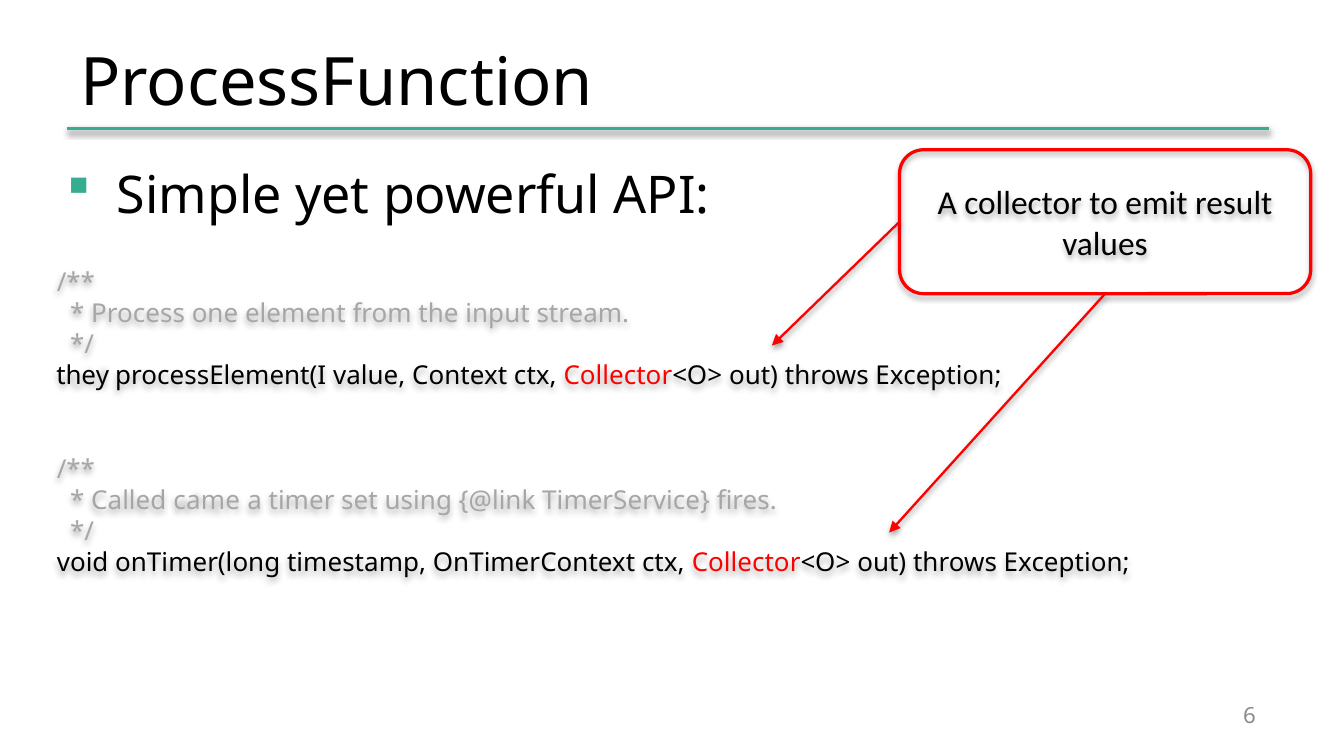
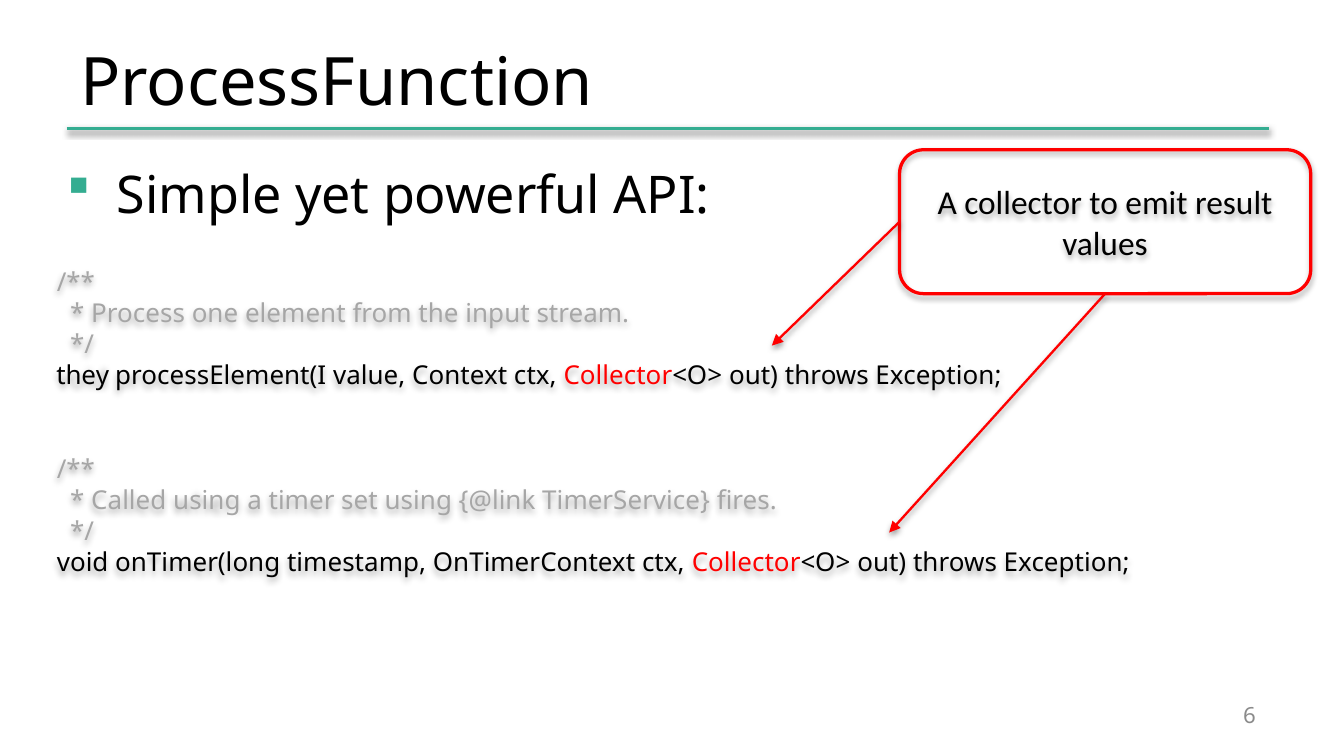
Called came: came -> using (207, 501)
